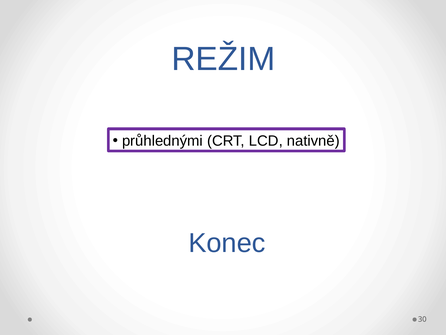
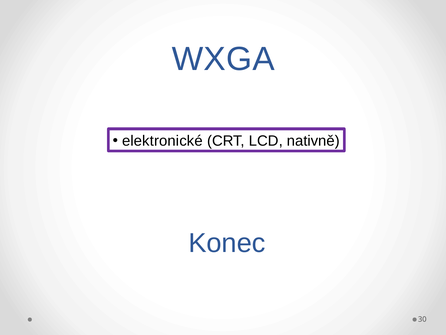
REŽIM: REŽIM -> WXGA (223, 59)
průhlednými: průhlednými -> elektronické (162, 141)
